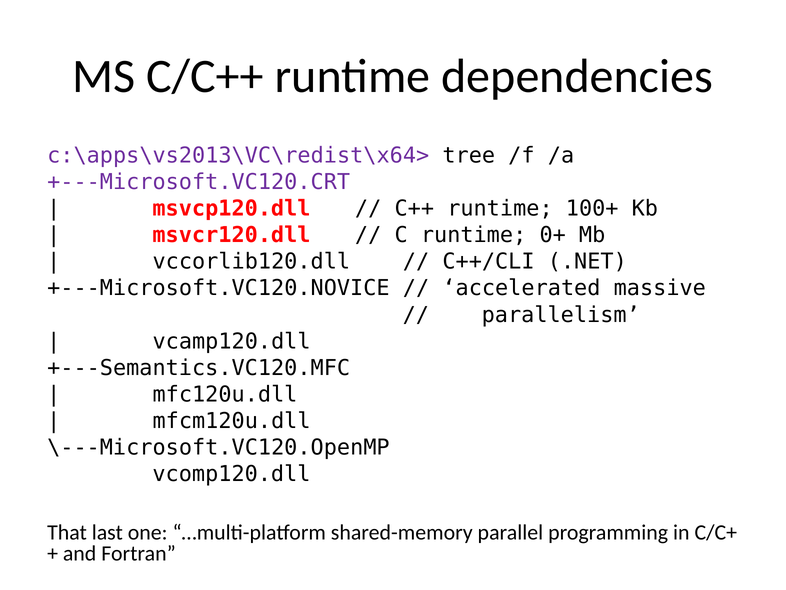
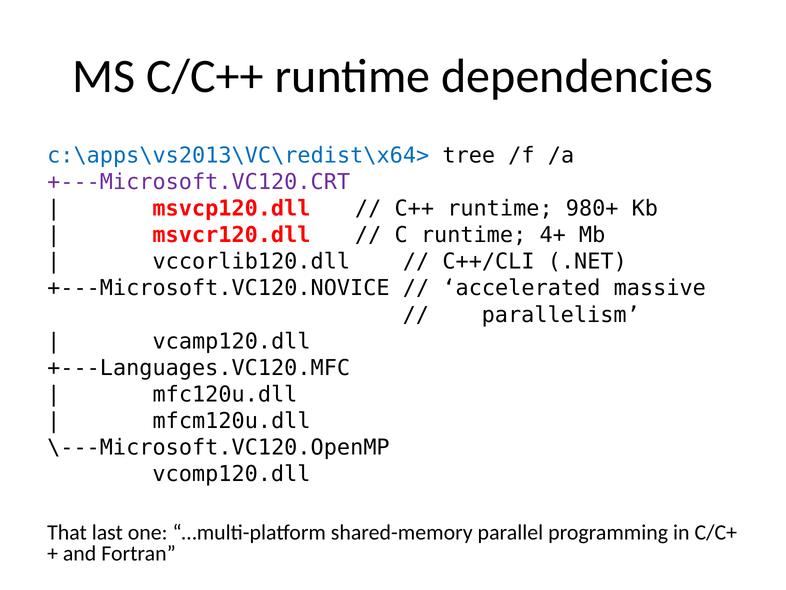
c:\apps\vs2013\VC\redist\x64> colour: purple -> blue (238, 155)
100+: 100+ -> 980+ (592, 208)
0+: 0+ -> 4+ (553, 235)
+---Semantics.VC120.MFC: +---Semantics.VC120.MFC -> +---Languages.VC120.MFC (199, 368)
